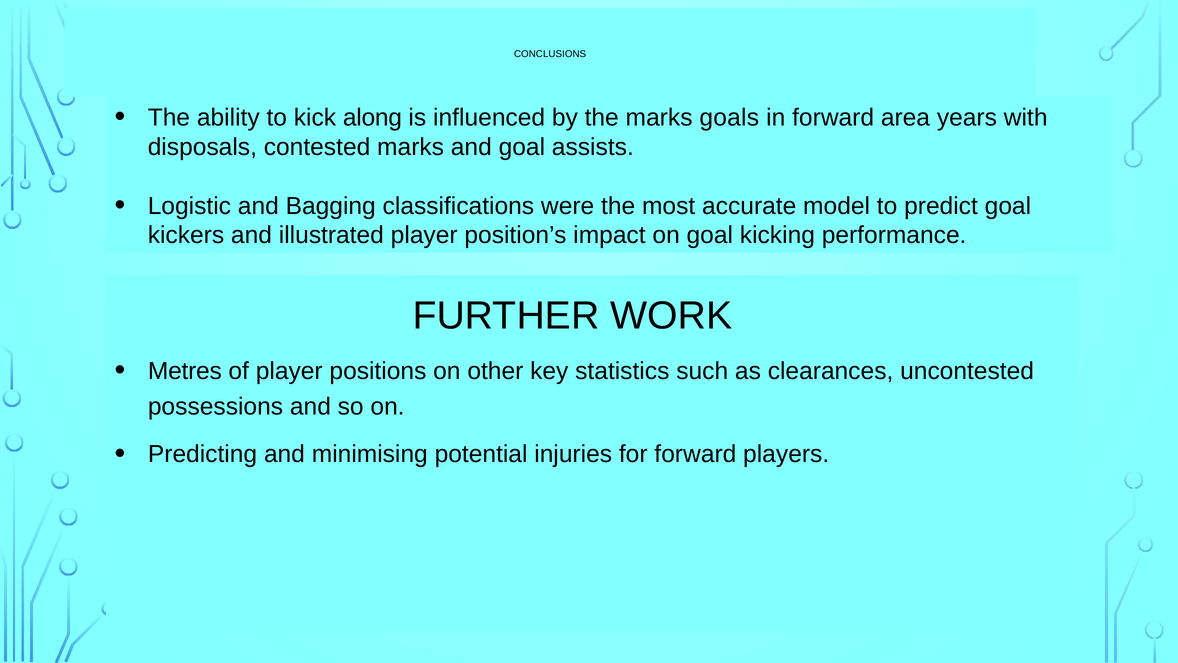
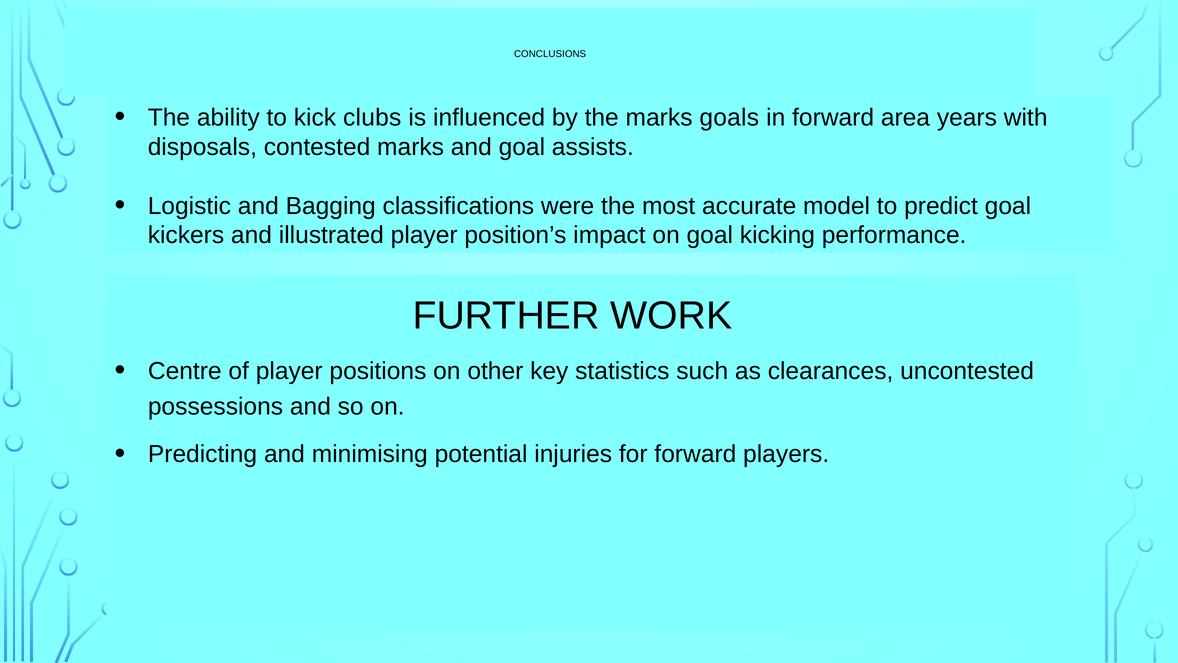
along: along -> clubs (372, 117)
Metres: Metres -> Centre (185, 371)
